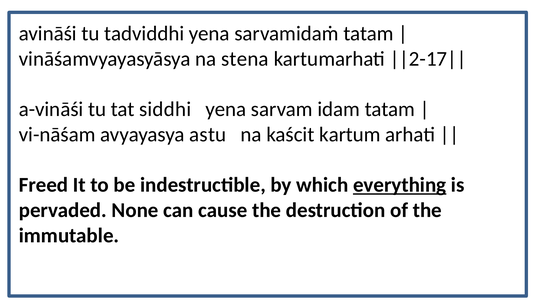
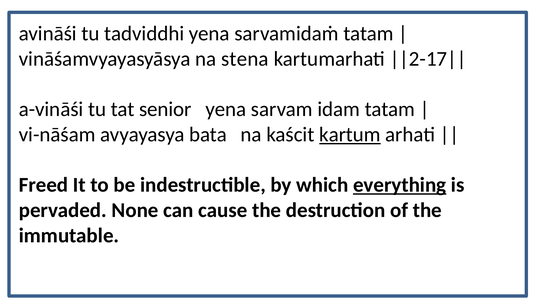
siddhi: siddhi -> senior (165, 109)
astu: astu -> bata (208, 134)
kartum underline: none -> present (350, 134)
